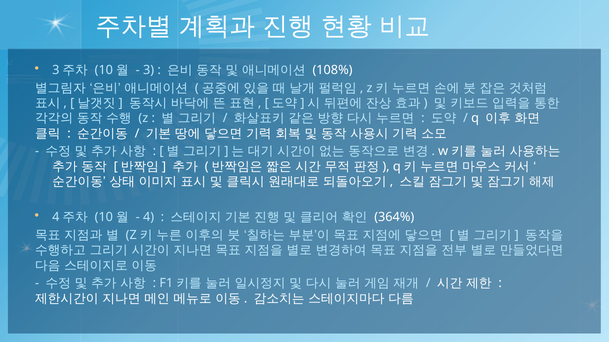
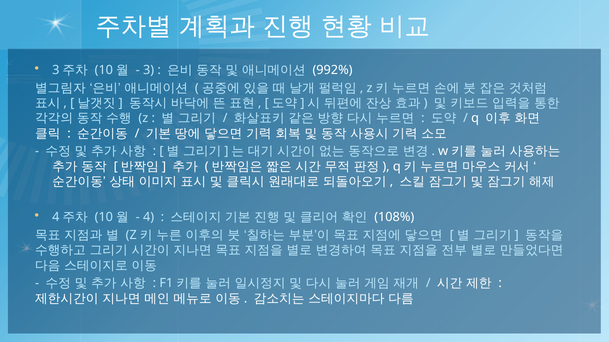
108%: 108% -> 992% (333, 70)
364%: 364% -> 108% (394, 218)
